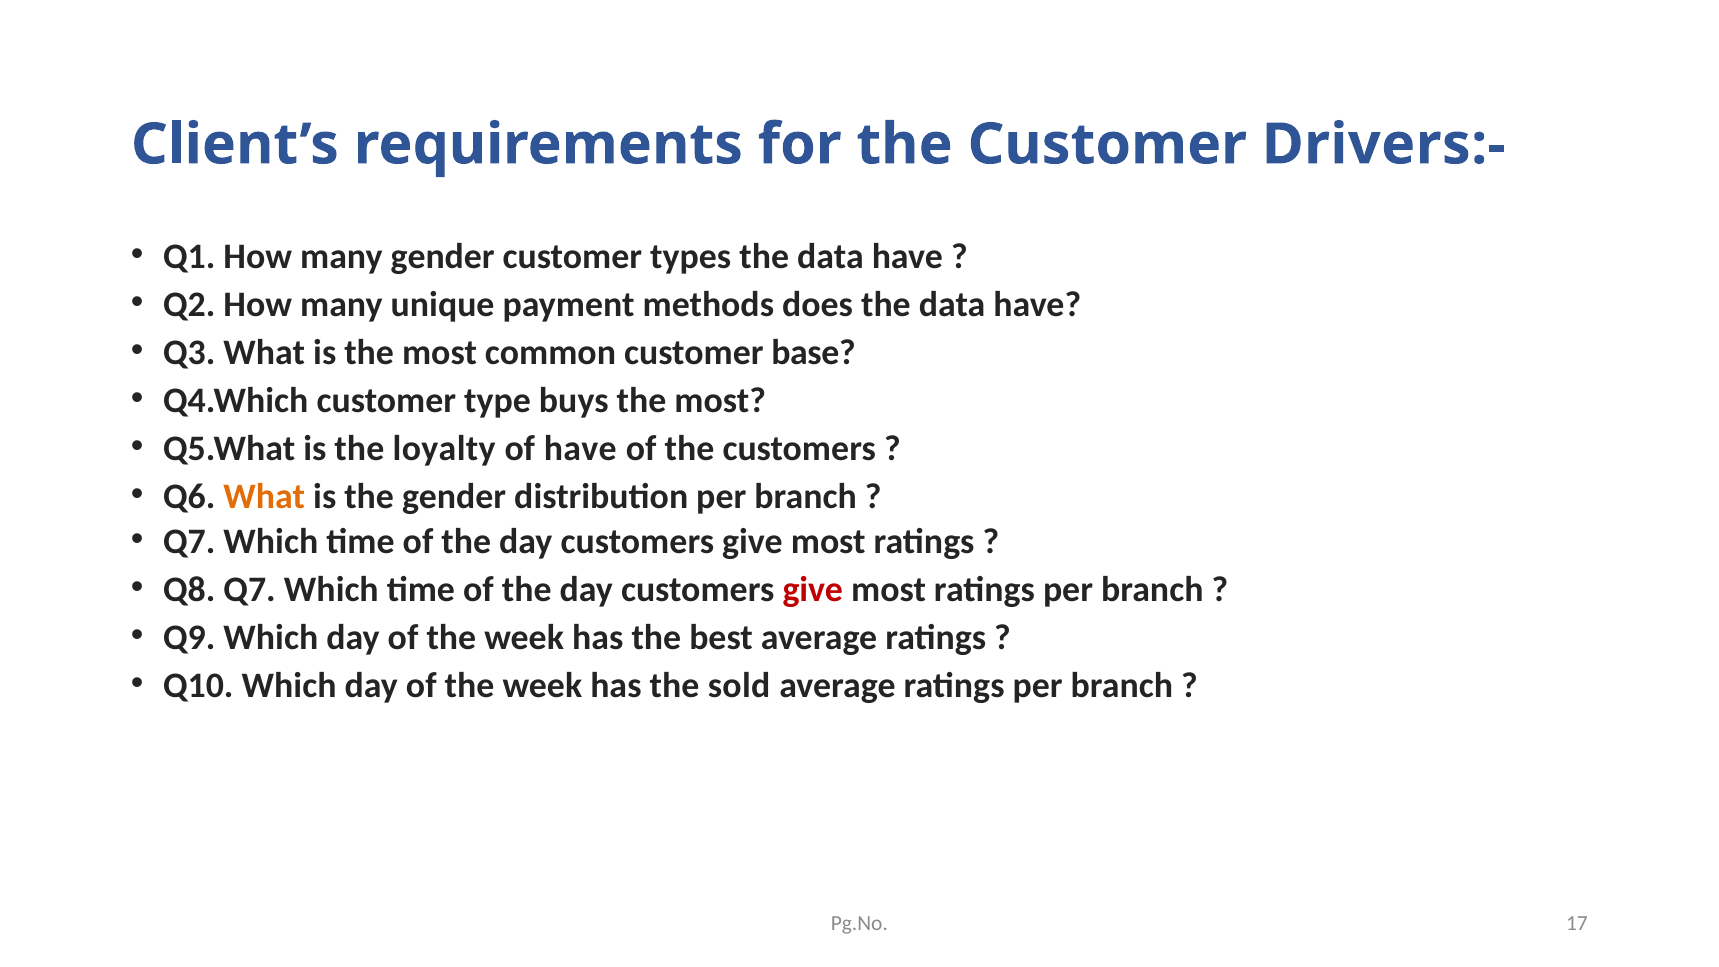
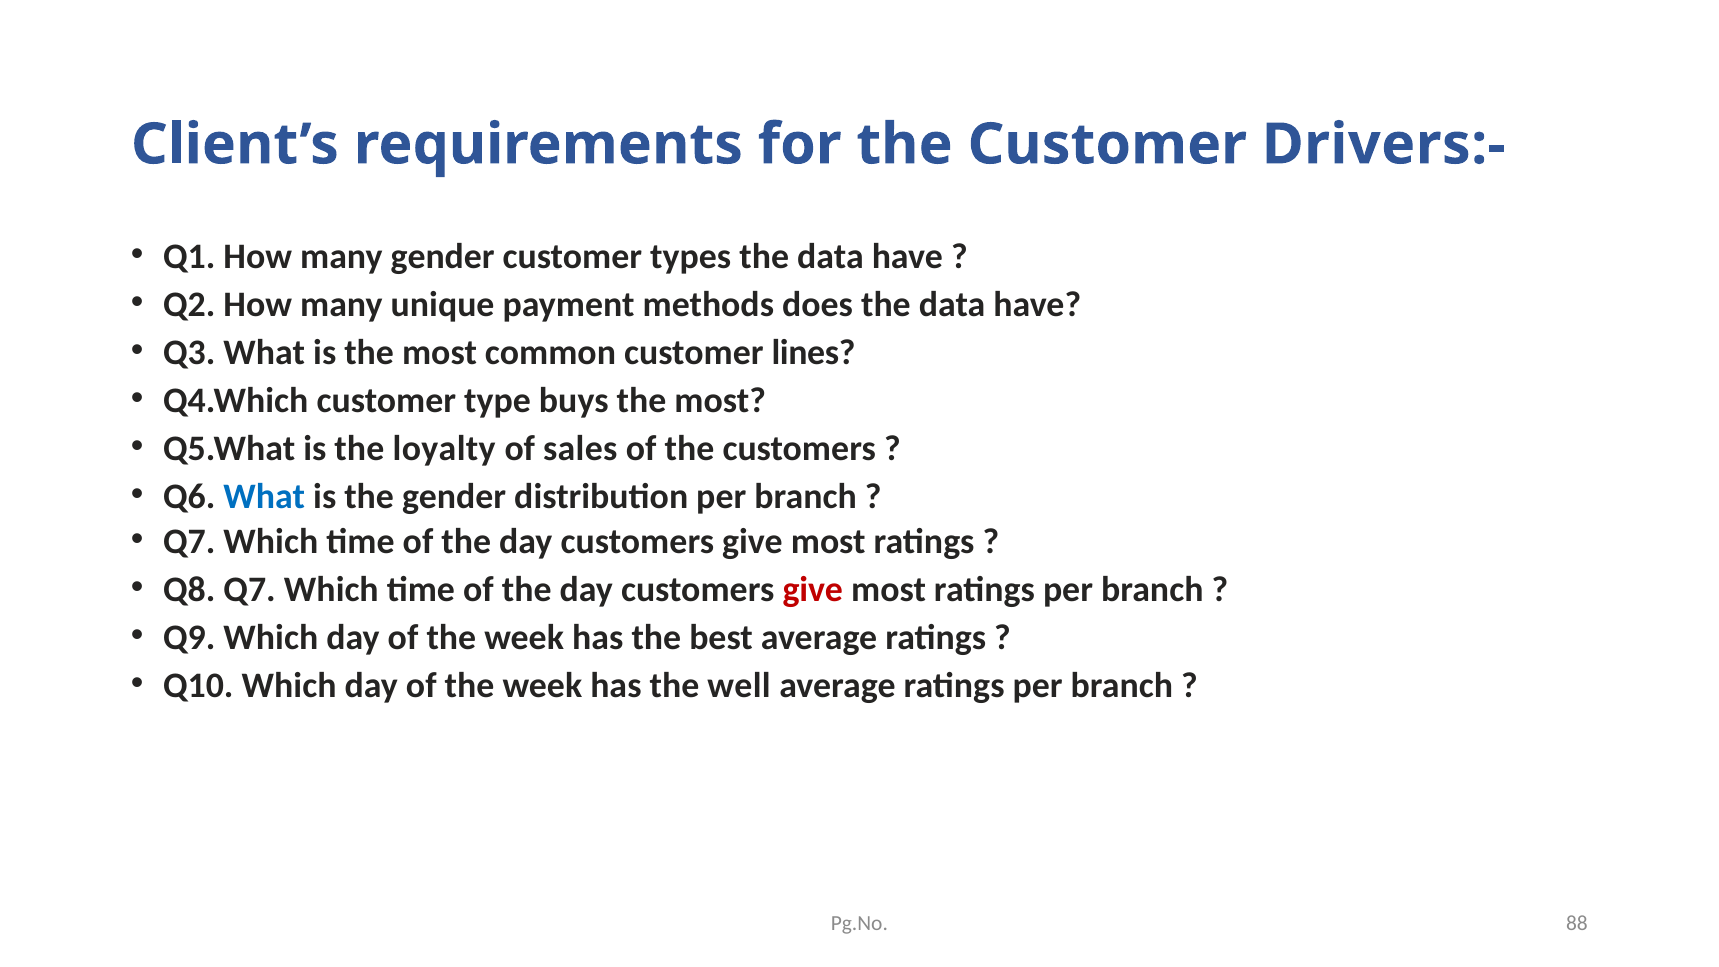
base: base -> lines (813, 353)
of have: have -> sales (580, 449)
What colour: orange -> blue (264, 497)
sold: sold -> well (739, 686)
17: 17 -> 88 (1577, 923)
